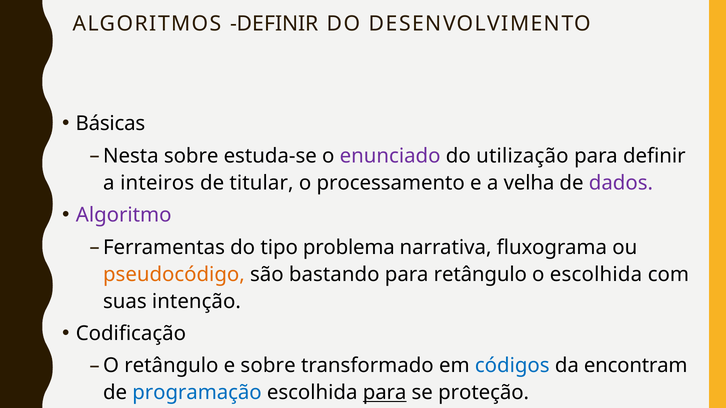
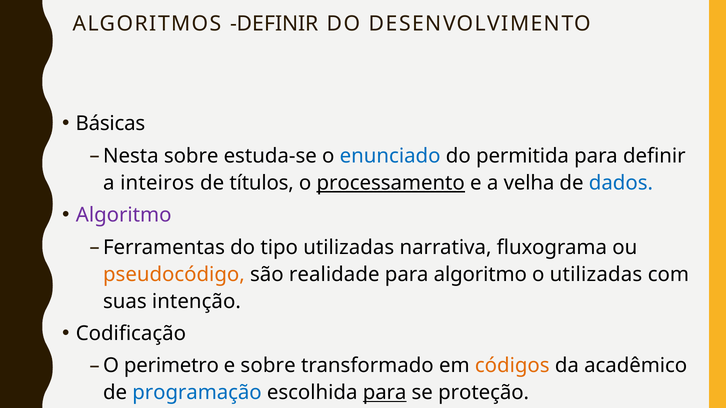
enunciado colour: purple -> blue (390, 156)
utilização: utilização -> permitida (523, 156)
titular: titular -> títulos (262, 183)
processamento underline: none -> present (391, 183)
dados colour: purple -> blue (621, 183)
tipo problema: problema -> utilizadas (349, 248)
bastando: bastando -> realidade (334, 275)
para retângulo: retângulo -> algoritmo (480, 275)
o escolhida: escolhida -> utilizadas (596, 275)
O retângulo: retângulo -> perimetro (171, 366)
códigos colour: blue -> orange (512, 366)
encontram: encontram -> acadêmico (636, 366)
